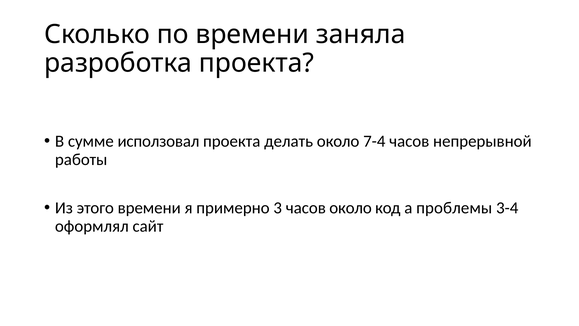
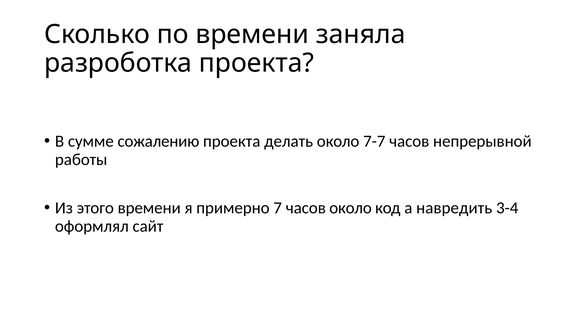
исползовал: исползовал -> сожалению (158, 141)
7-4: 7-4 -> 7-7 (374, 141)
3: 3 -> 7 (278, 208)
проблемы: проблемы -> навредить (454, 208)
